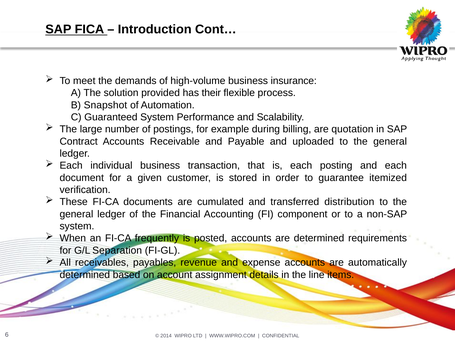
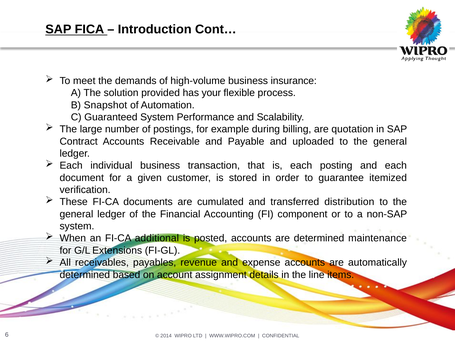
their: their -> your (211, 93)
frequently: frequently -> additional (157, 238)
requirements: requirements -> maintenance (378, 238)
Separation: Separation -> Extensions (117, 251)
